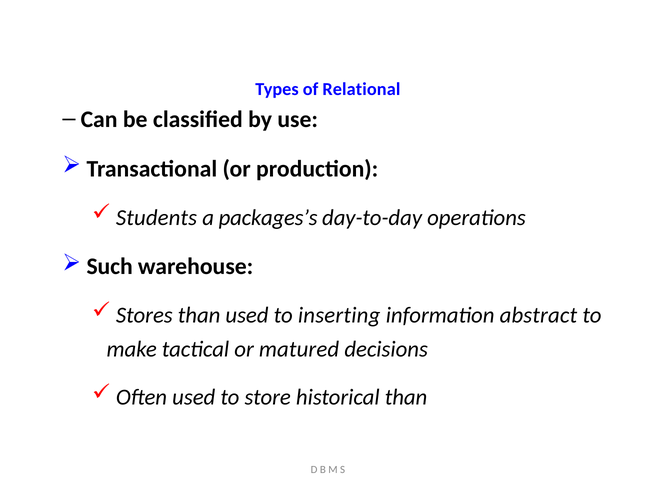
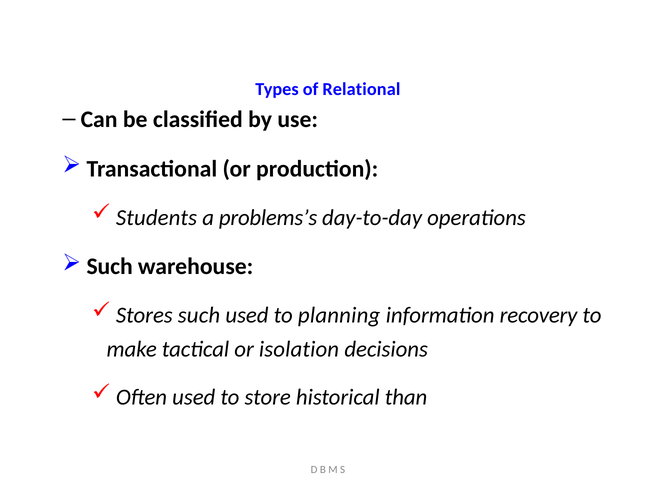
packages’s: packages’s -> problems’s (268, 218)
Stores than: than -> such (199, 315)
inserting: inserting -> planning (339, 315)
abstract: abstract -> recovery (539, 315)
matured: matured -> isolation (299, 349)
